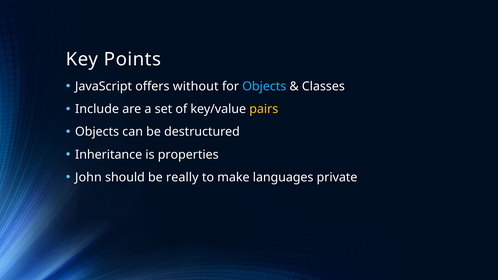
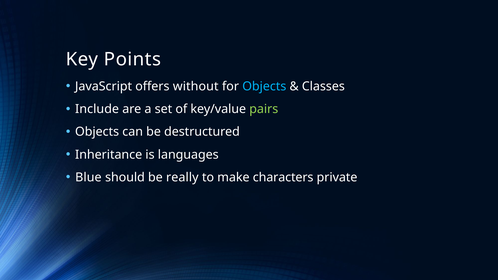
pairs colour: yellow -> light green (264, 109)
properties: properties -> languages (188, 155)
John: John -> Blue (88, 177)
languages: languages -> characters (283, 177)
